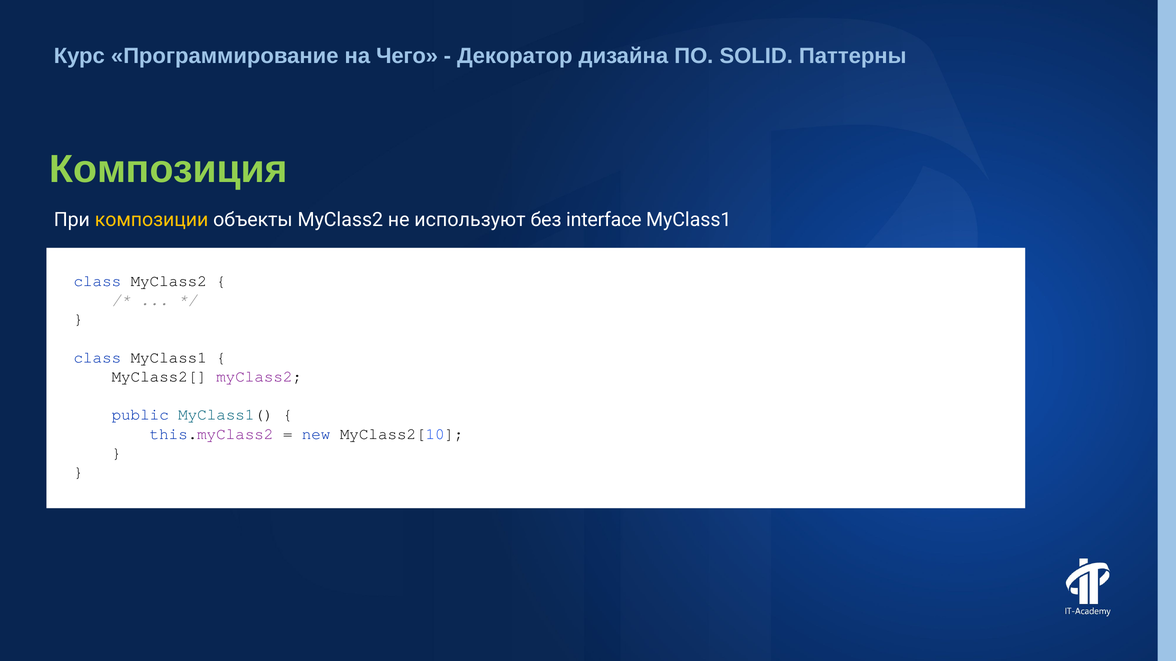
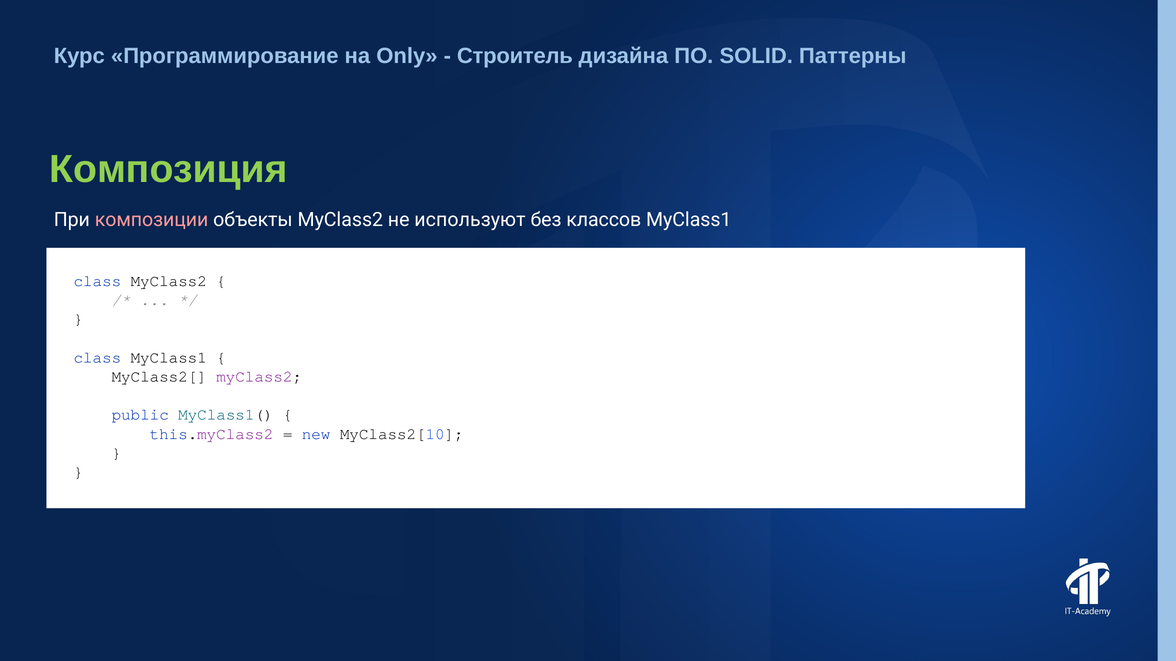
Чего: Чего -> Only (407, 56)
Декоратор: Декоратор -> Строитель (515, 56)
композиции colour: yellow -> pink (152, 220)
interface: interface -> классов (604, 220)
